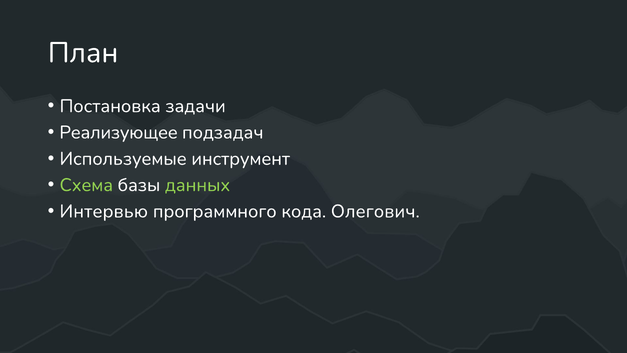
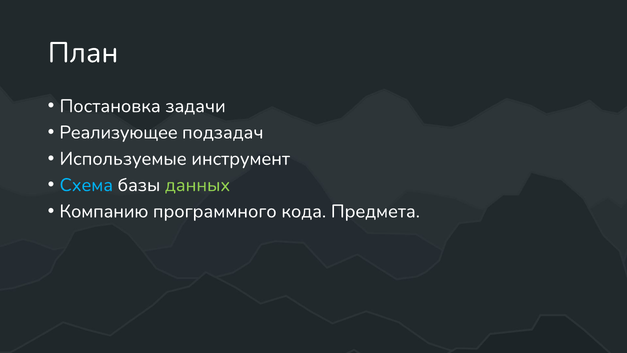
Схема colour: light green -> light blue (86, 185)
Интервью: Интервью -> Компанию (104, 211)
Олегович: Олегович -> Предмета (375, 211)
